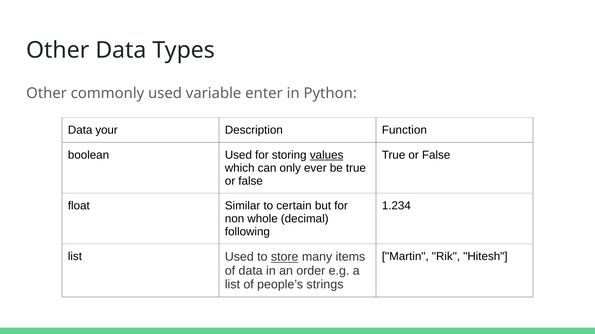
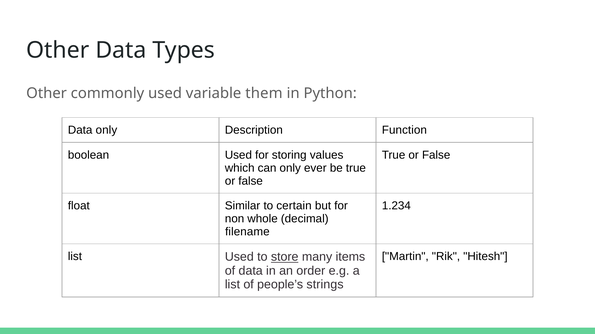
enter: enter -> them (264, 94)
Data your: your -> only (106, 130)
values underline: present -> none (327, 155)
following: following -> filename (247, 232)
